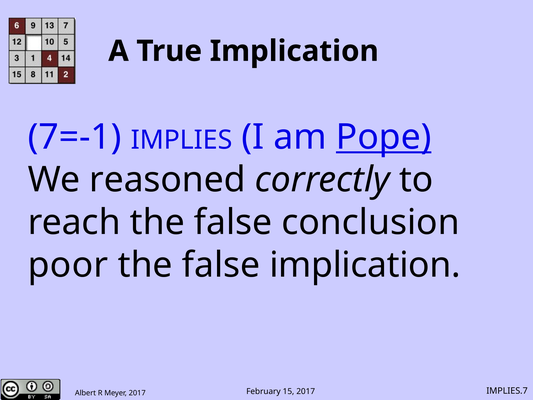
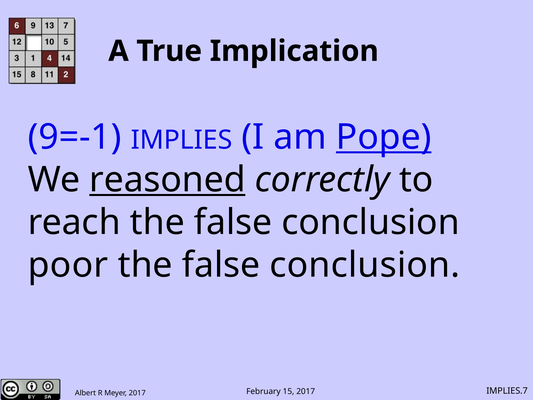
7=-1: 7=-1 -> 9=-1 (75, 137)
reasoned underline: none -> present (167, 180)
implication: implication -> conclusion (365, 265)
